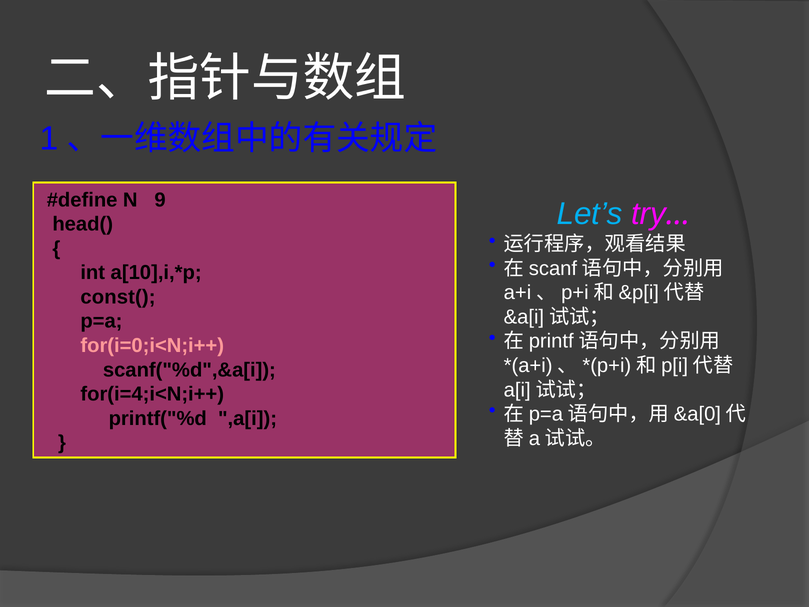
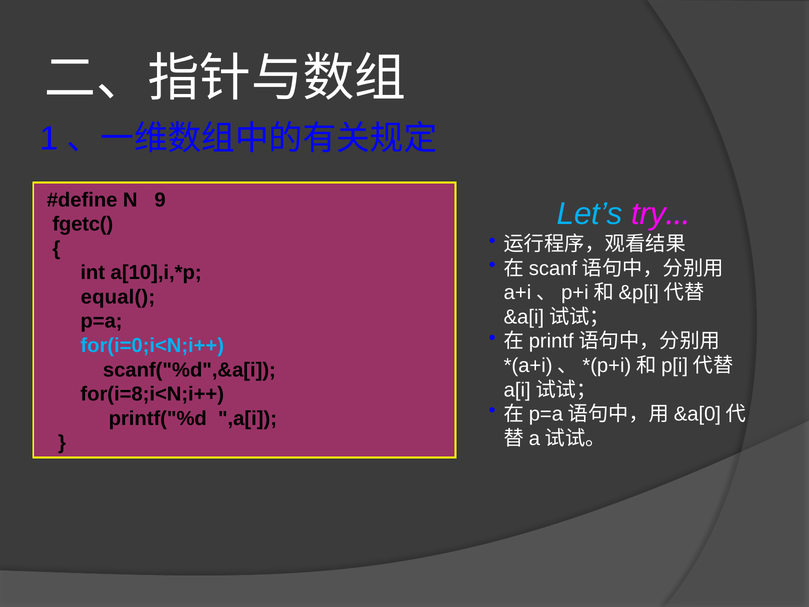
head(: head( -> fgetc( (83, 224)
const(: const( -> equal( (118, 297)
for(i=0;i<N;i++ colour: pink -> light blue (152, 345)
for(i=4;i<N;i++: for(i=4;i<N;i++ -> for(i=8;i<N;i++ (152, 394)
